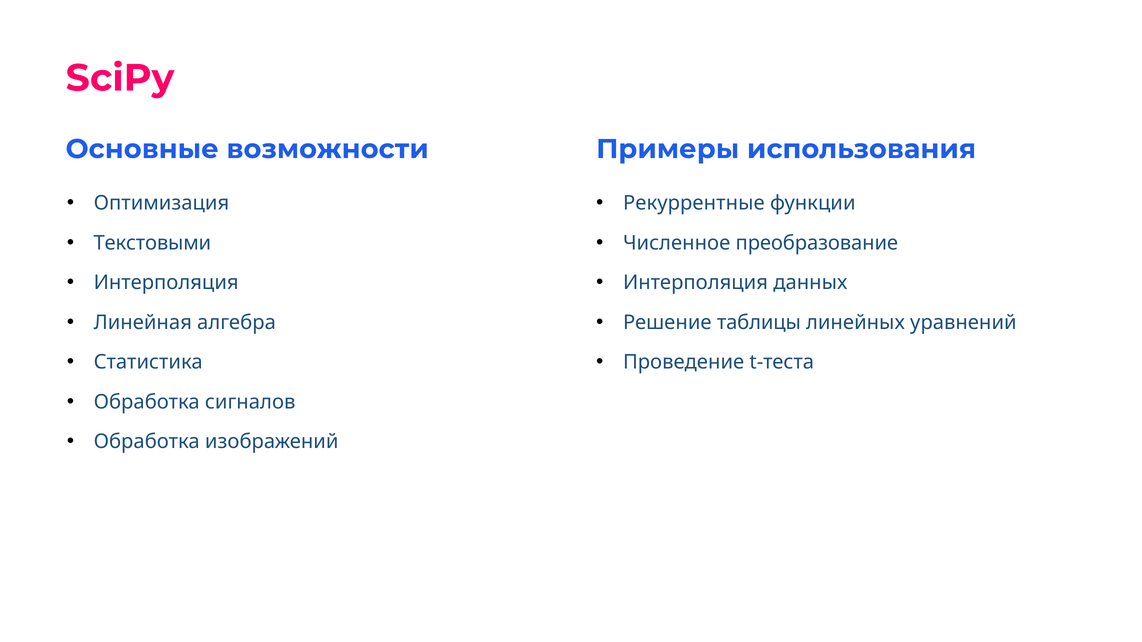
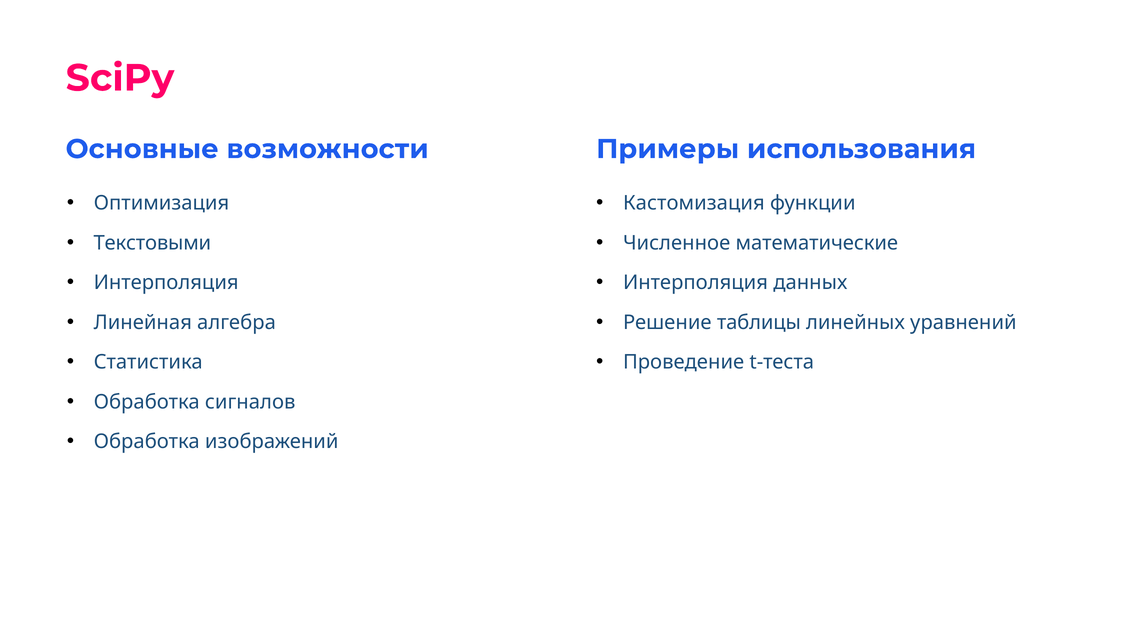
Рекуррентные: Рекуррентные -> Кастомизация (694, 203)
преобразование: преобразование -> математические (817, 243)
